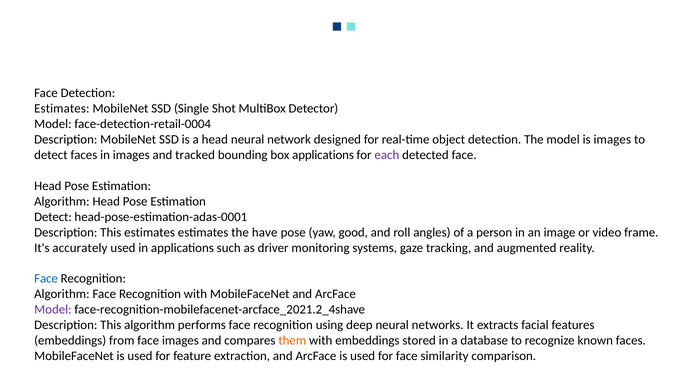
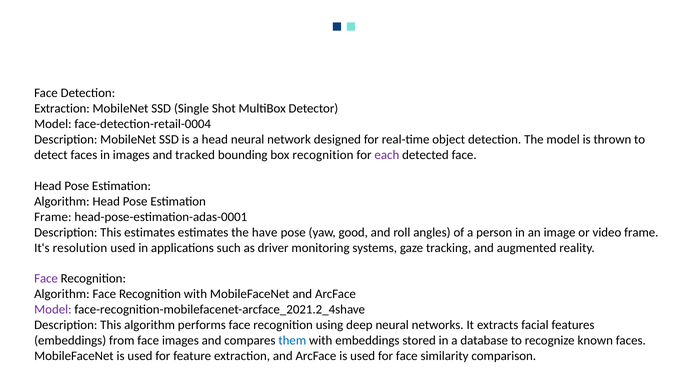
Estimates: Estimates -> Extraction (62, 108)
is images: images -> thrown (612, 139)
box applications: applications -> recognition (323, 155)
Detect: Detect -> Frame (53, 217)
accurately: accurately -> resolution (80, 248)
Face colour: blue -> purple (46, 279)
them colour: orange -> blue (292, 341)
